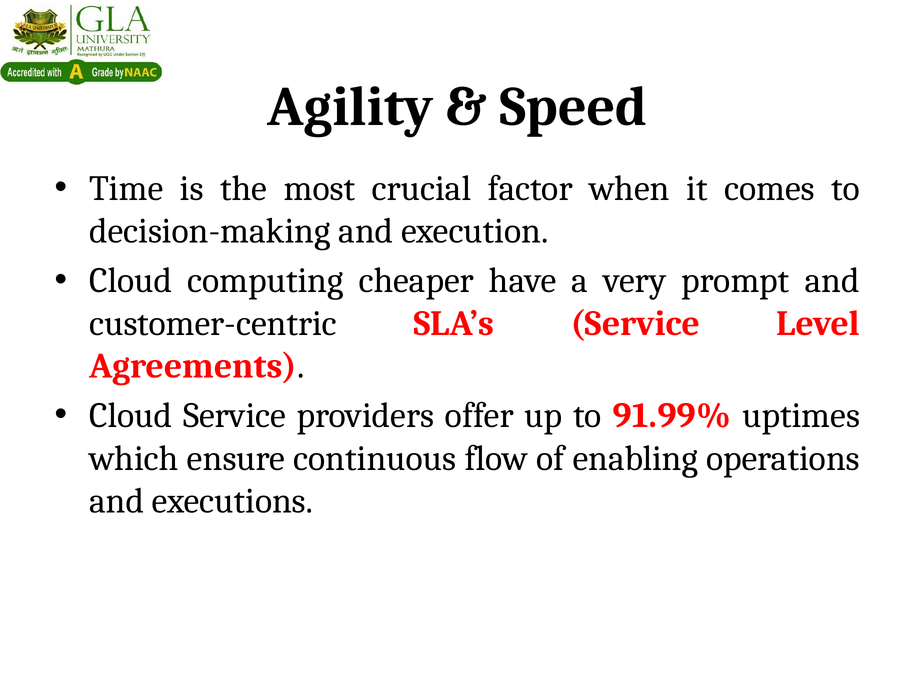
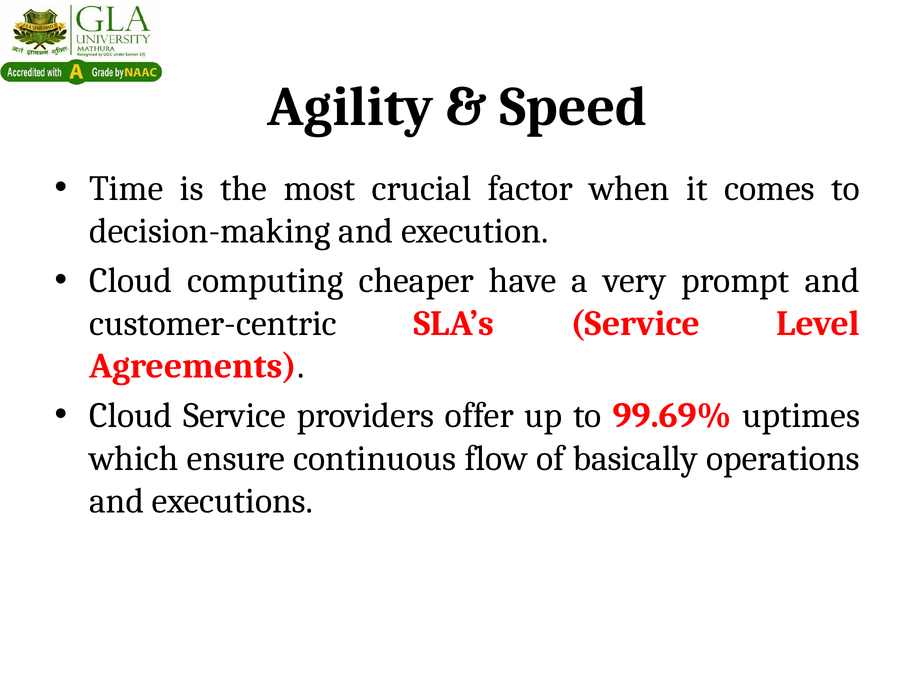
91.99%: 91.99% -> 99.69% (672, 416)
enabling: enabling -> basically (635, 458)
